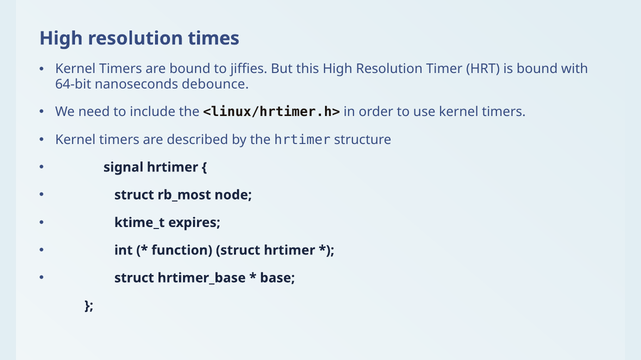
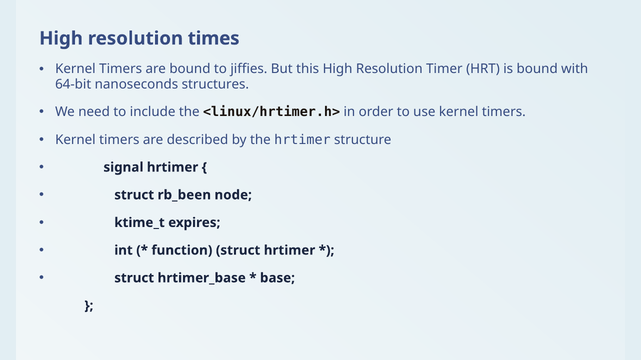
debounce: debounce -> structures (215, 84)
rb_most: rb_most -> rb_been (184, 195)
